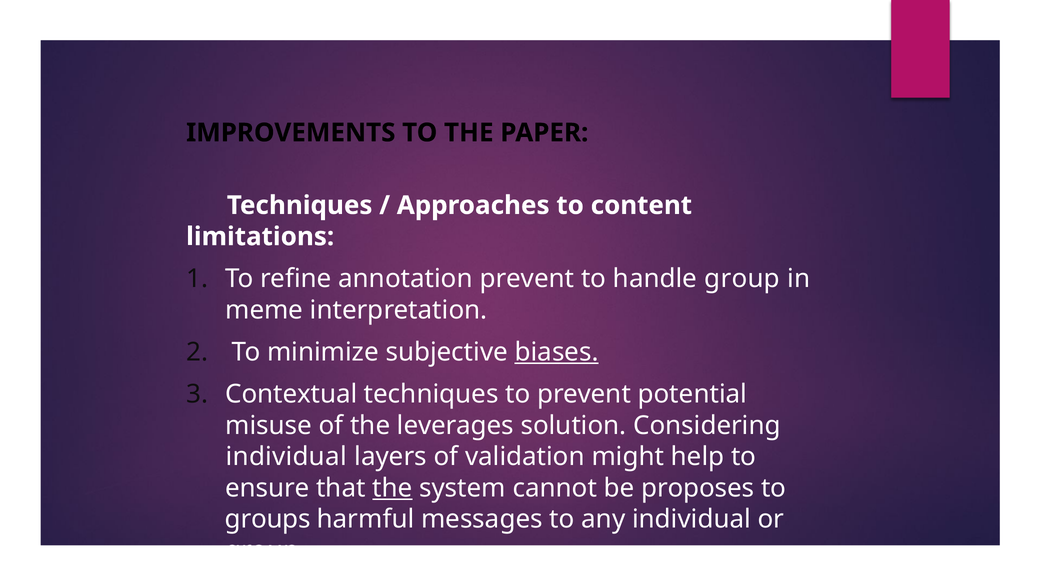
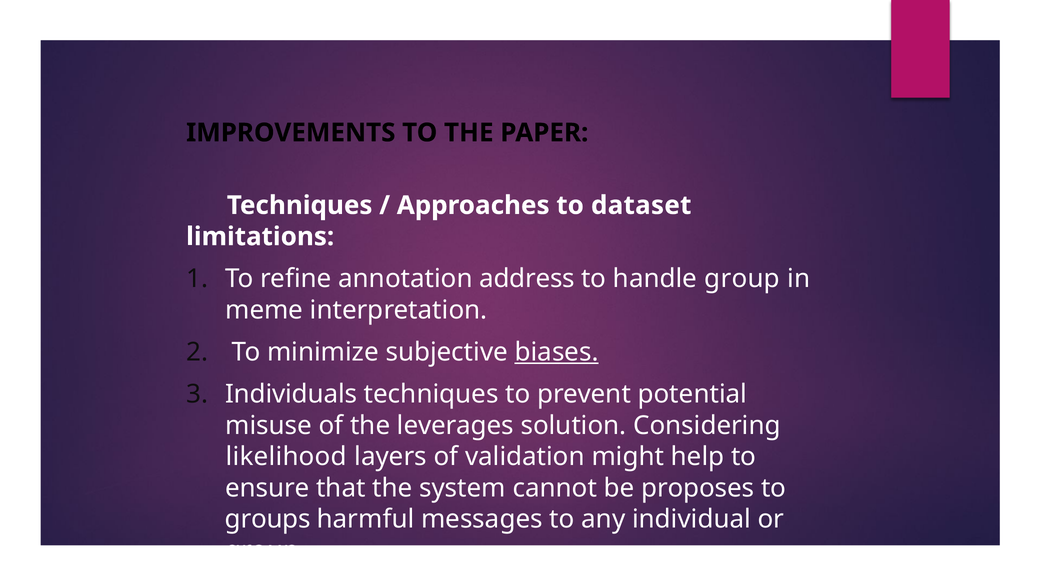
content: content -> dataset (641, 205)
annotation prevent: prevent -> address (527, 279)
Contextual: Contextual -> Individuals (291, 394)
individual: individual -> likelihood (286, 456)
the underline: present -> none (392, 488)
